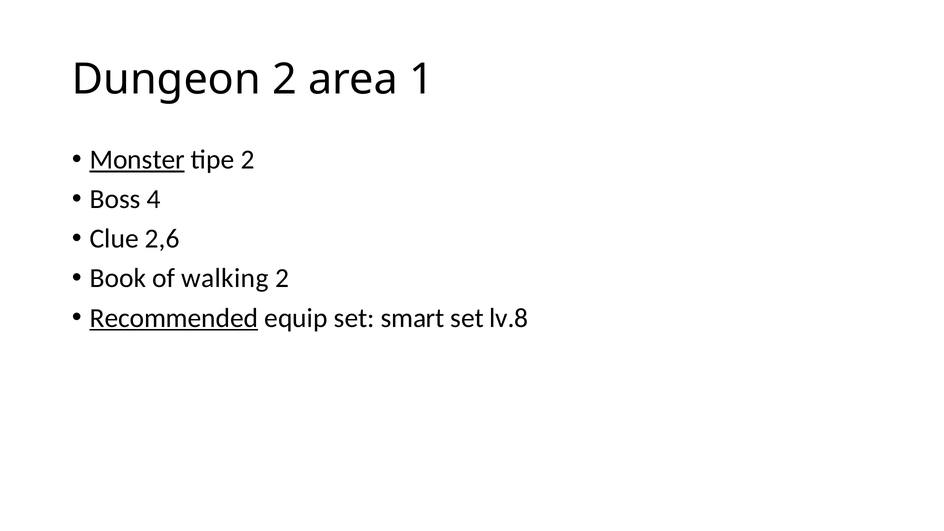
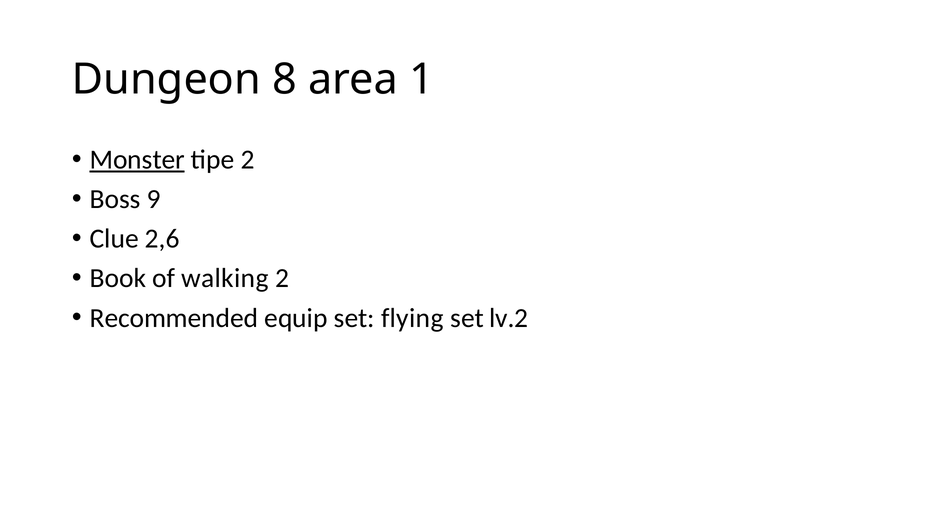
Dungeon 2: 2 -> 8 (284, 79)
4: 4 -> 9 (154, 199)
Recommended underline: present -> none (174, 318)
smart: smart -> flying (412, 318)
lv.8: lv.8 -> lv.2 (509, 318)
